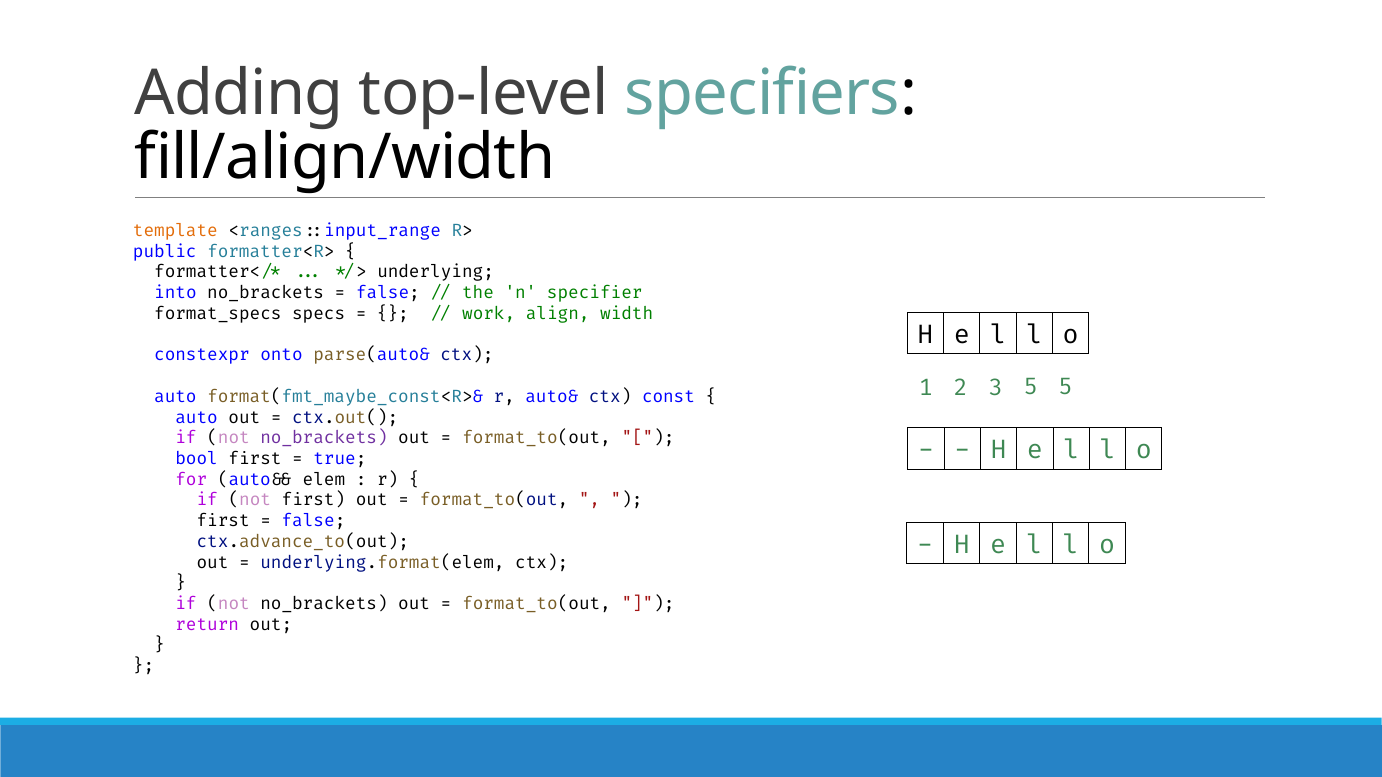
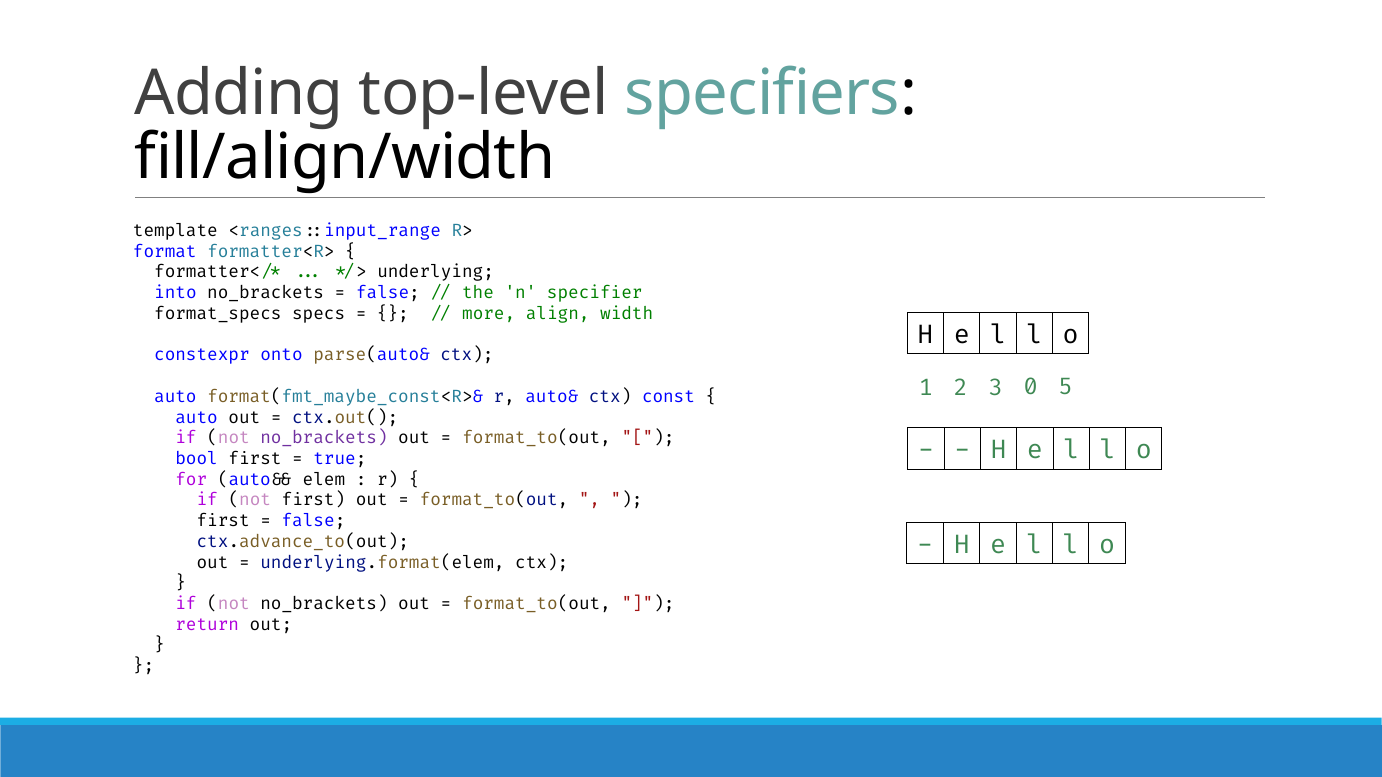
template colour: orange -> black (175, 231)
public: public -> format (165, 252)
work: work -> more (489, 314)
3 5: 5 -> 0 (1031, 387)
